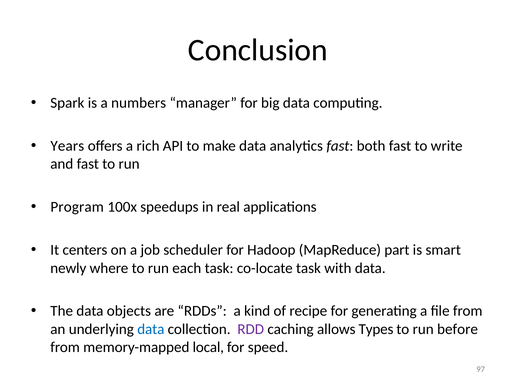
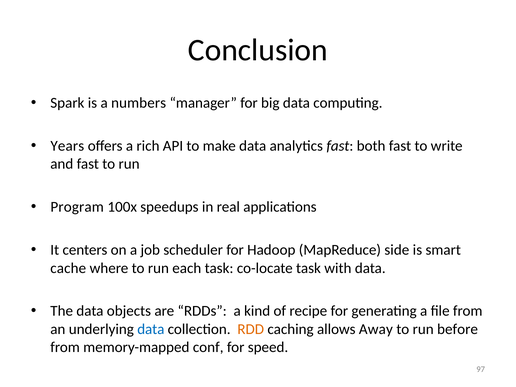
part: part -> side (397, 250)
newly: newly -> cache (68, 268)
RDD colour: purple -> orange (251, 329)
Types: Types -> Away (376, 329)
local: local -> conf (208, 347)
